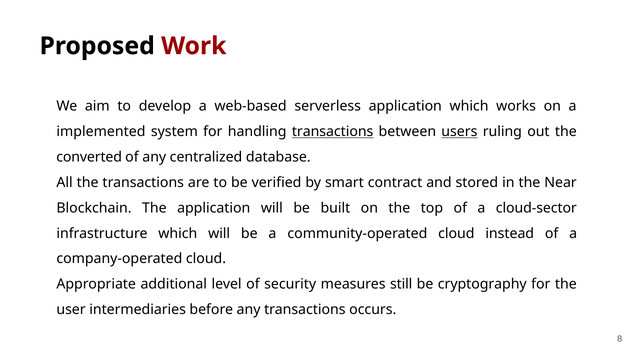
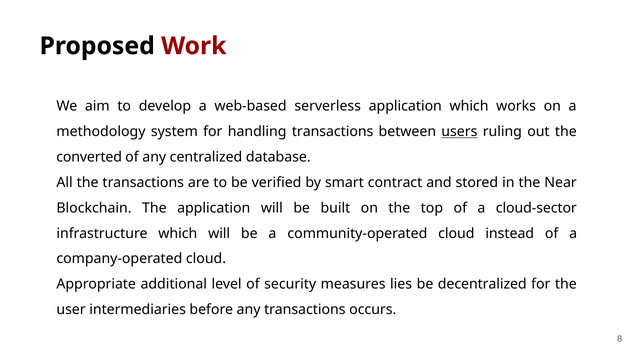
implemented: implemented -> methodology (101, 132)
transactions underline: present -> none (333, 132)
still: still -> lies (401, 285)
cryptography: cryptography -> decentralized (482, 285)
